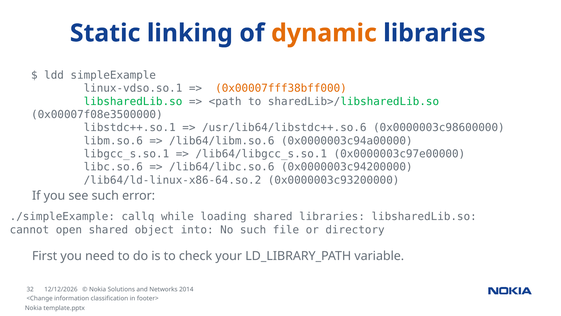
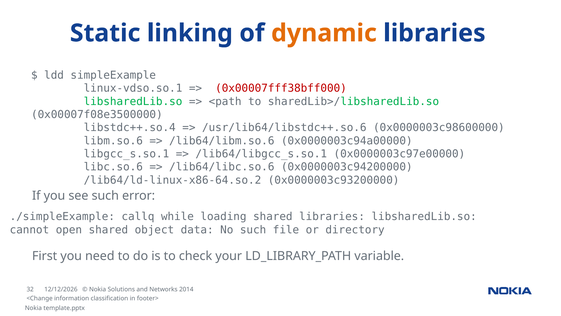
0x00007fff38bff000 colour: orange -> red (281, 88)
libstdc++.so.1: libstdc++.so.1 -> libstdc++.so.4 (130, 127)
into: into -> data (197, 230)
